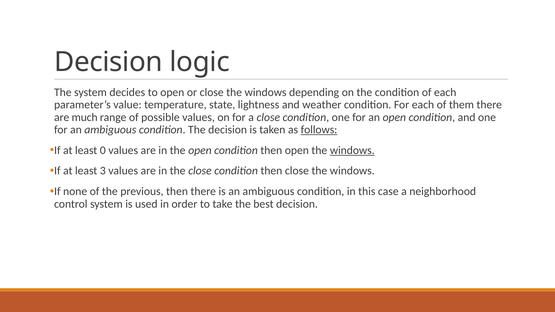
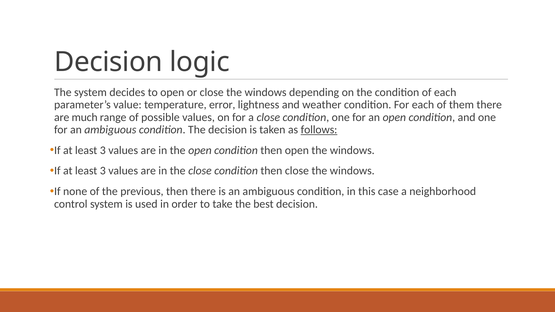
state: state -> error (222, 105)
0: 0 -> 3 (103, 150)
windows underline: present -> none (352, 150)
